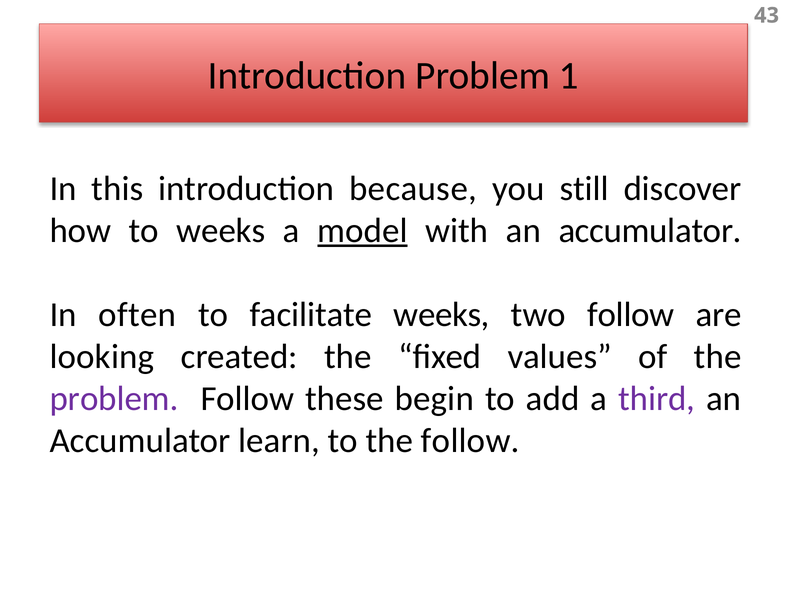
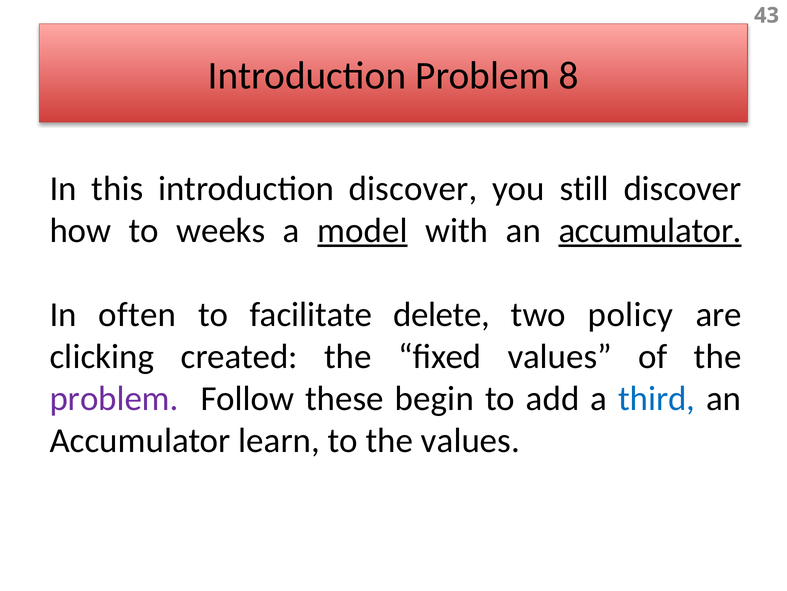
1: 1 -> 8 (569, 76)
introduction because: because -> discover (413, 188)
accumulator underline: none -> present (650, 230)
facilitate weeks: weeks -> delete (442, 314)
two follow: follow -> policy (631, 314)
looking: looking -> clicking (102, 356)
third colour: purple -> blue (657, 398)
the follow: follow -> values (470, 440)
